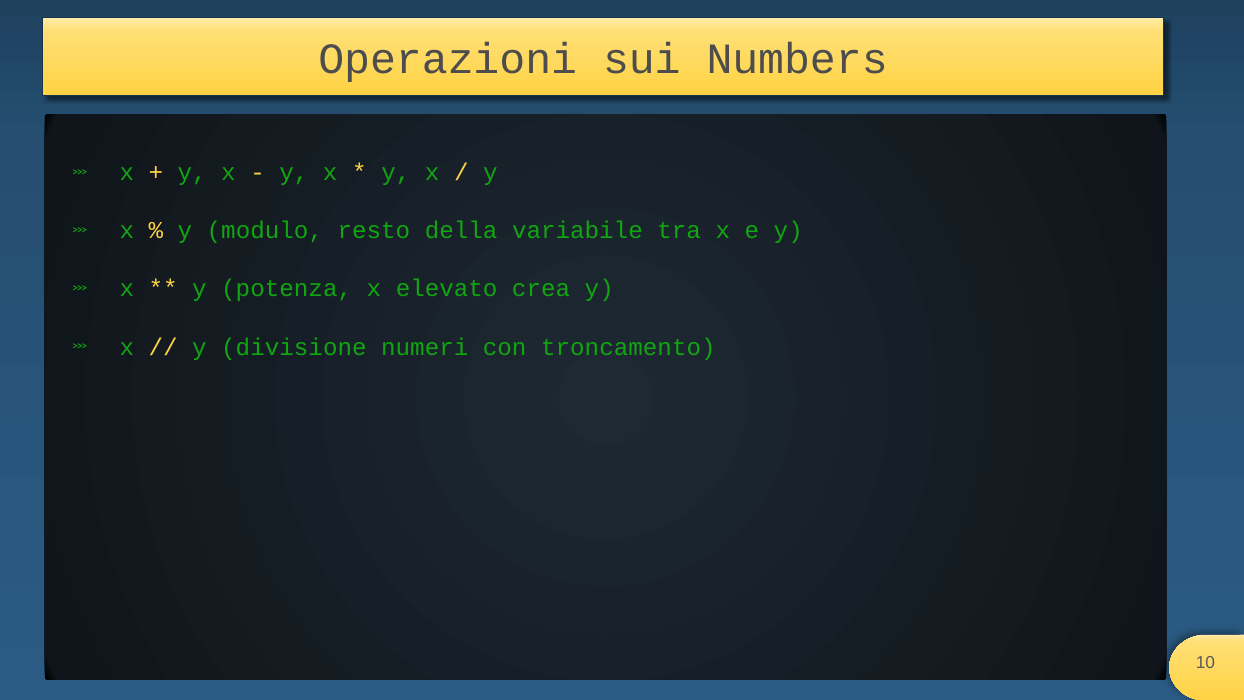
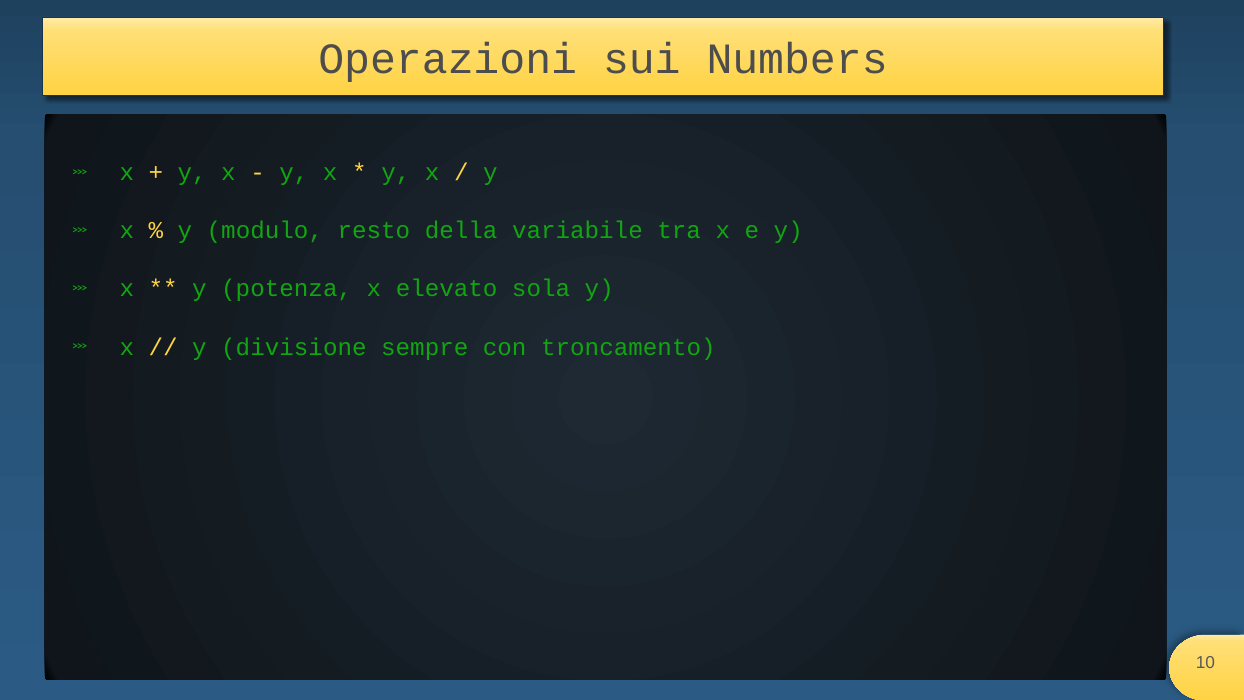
crea: crea -> sola (541, 289)
numeri: numeri -> sempre (425, 347)
